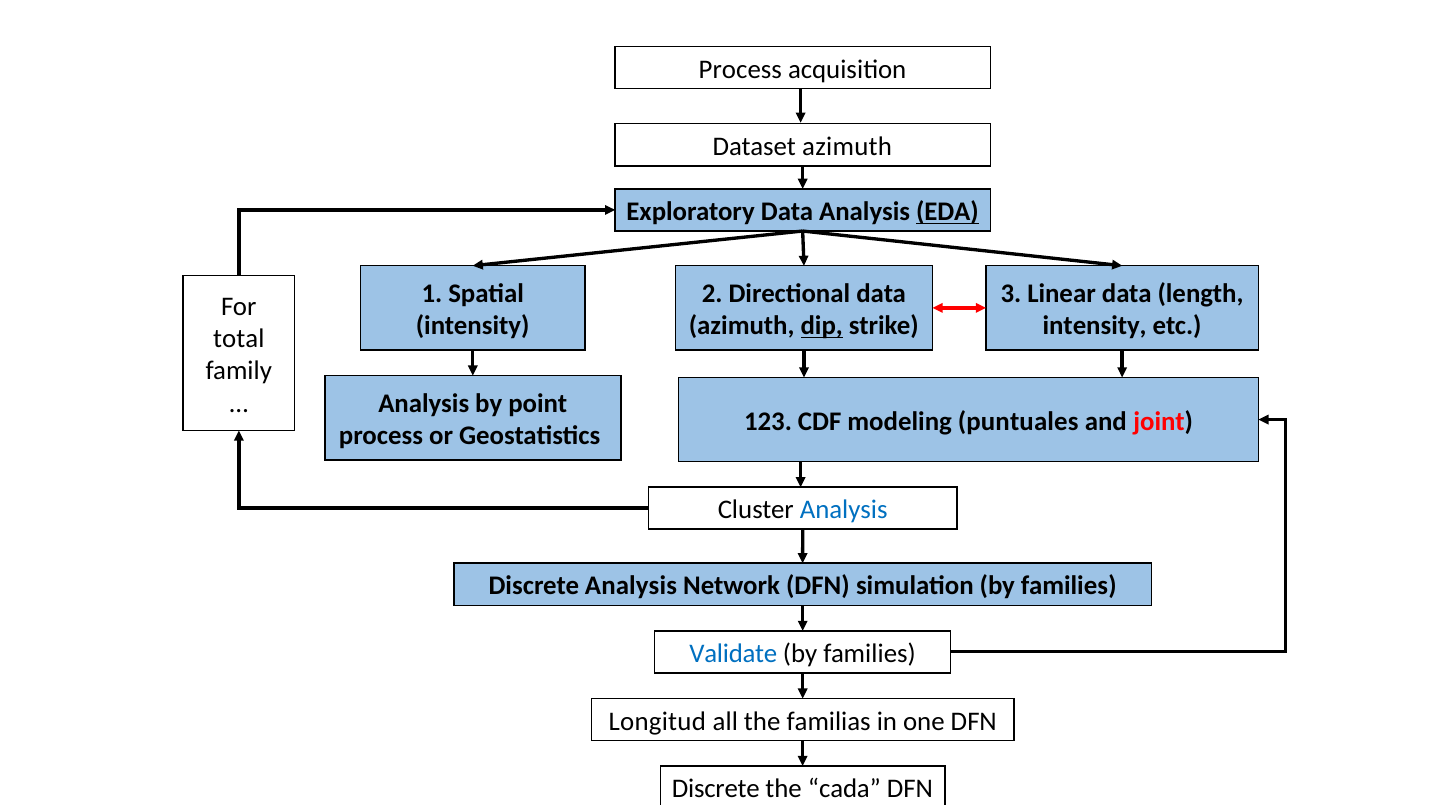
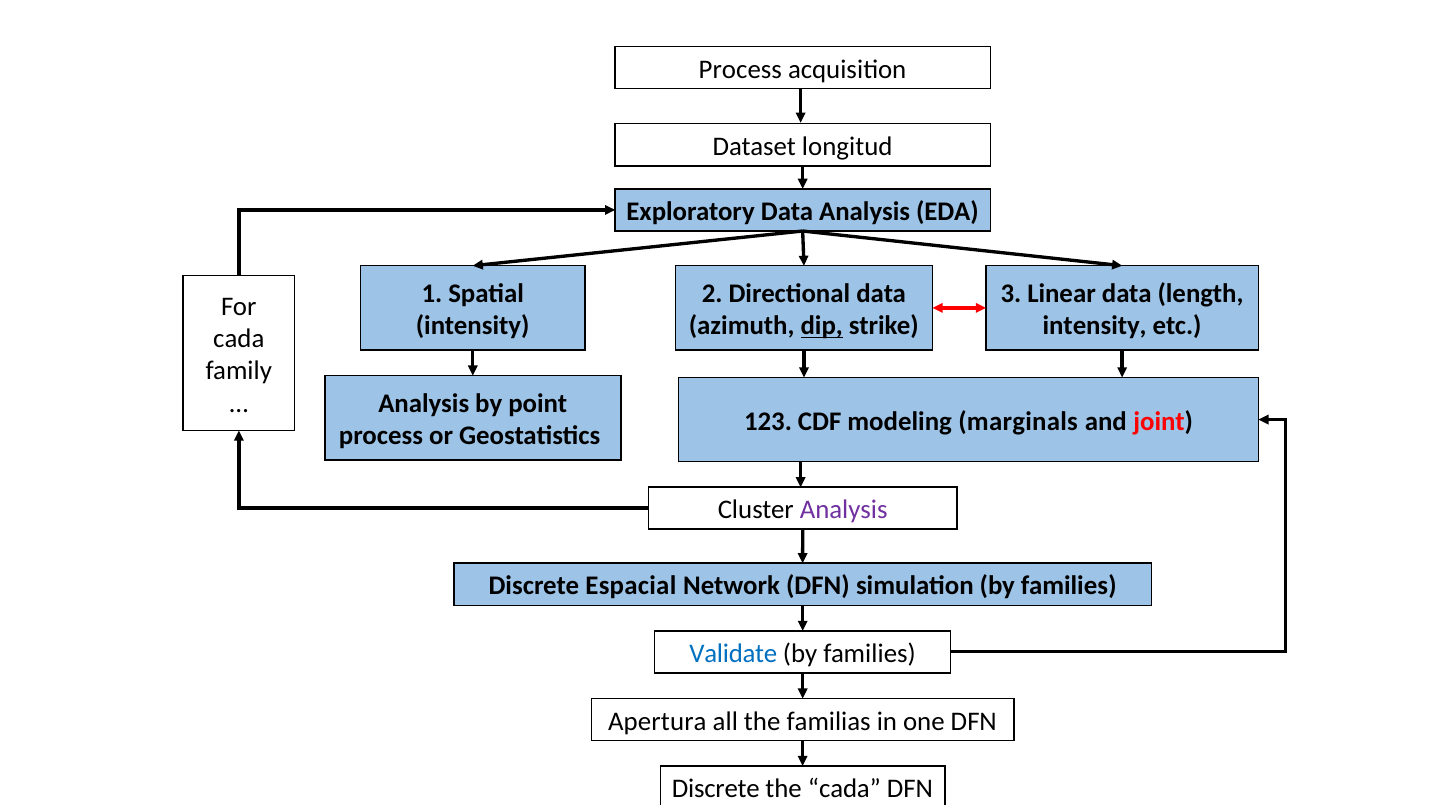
Dataset azimuth: azimuth -> longitud (847, 147)
EDA underline: present -> none (947, 212)
total: total -> cada (239, 339)
puntuales: puntuales -> marginals (1018, 422)
Analysis colour: blue -> purple (844, 510)
Discrete Analysis: Analysis -> Espacial (631, 586)
Longitud: Longitud -> Apertura (657, 722)
